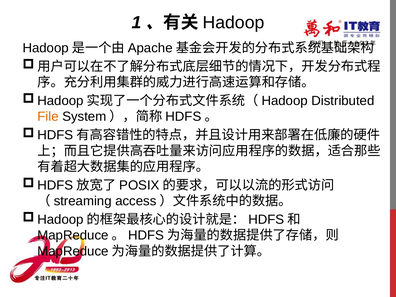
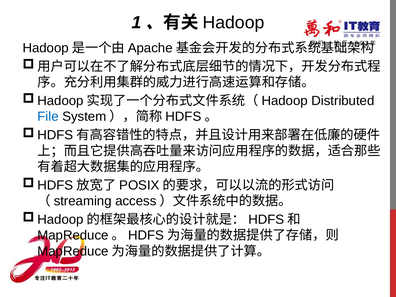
File colour: orange -> blue (48, 117)
